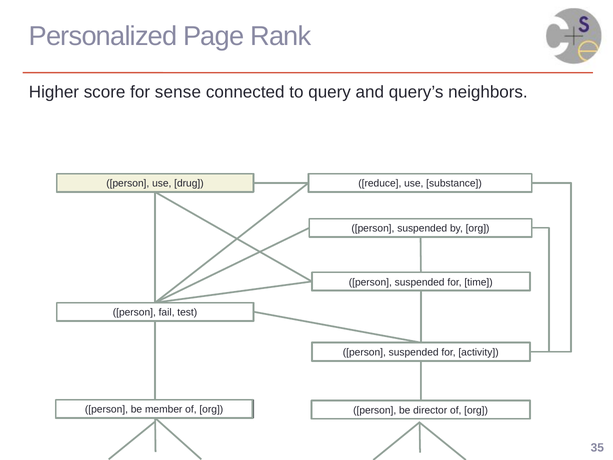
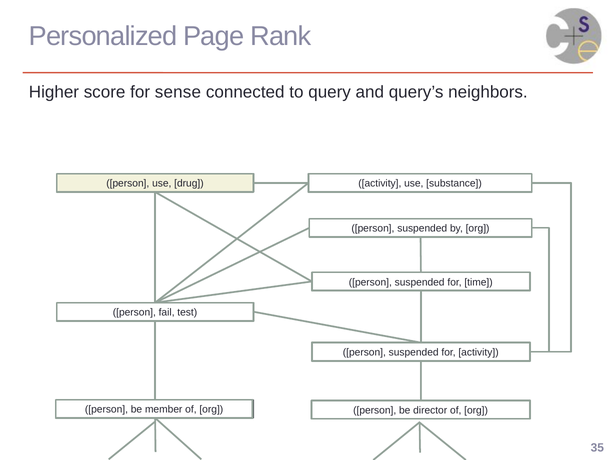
drug reduce: reduce -> activity (380, 183)
